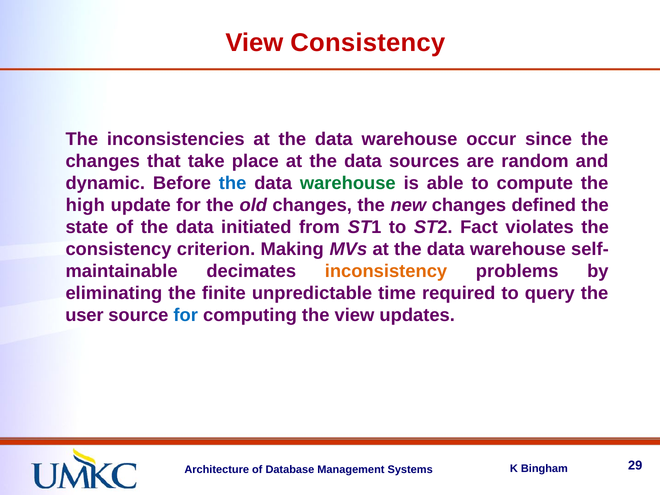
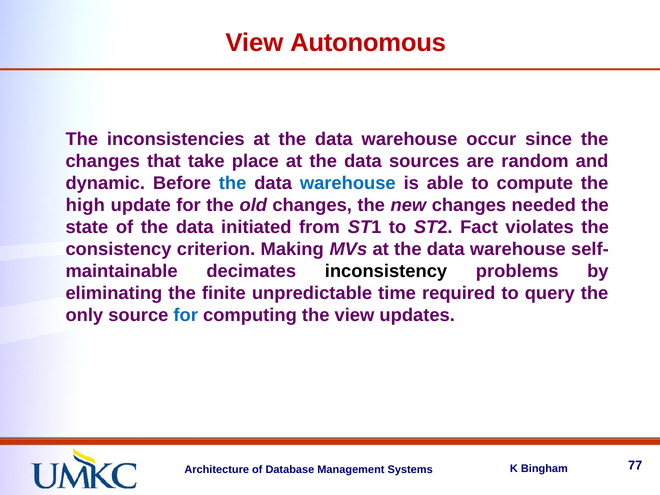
View Consistency: Consistency -> Autonomous (368, 43)
warehouse colour: green -> blue (348, 183)
defined: defined -> needed (544, 205)
inconsistency colour: orange -> black (386, 271)
user: user -> only (84, 315)
29: 29 -> 77 (635, 466)
